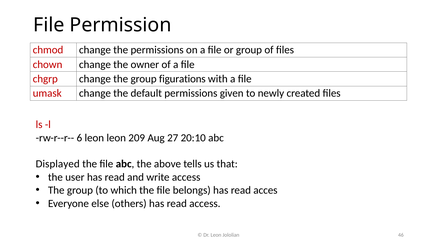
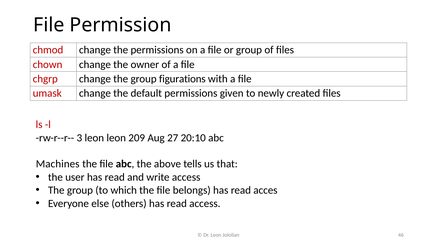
6: 6 -> 3 (79, 138)
Displayed: Displayed -> Machines (58, 164)
